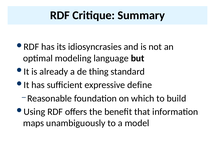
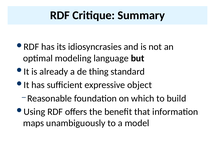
define: define -> object (140, 85)
